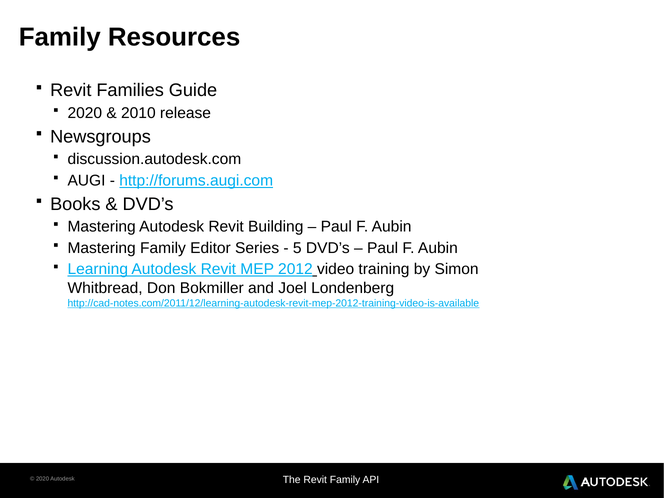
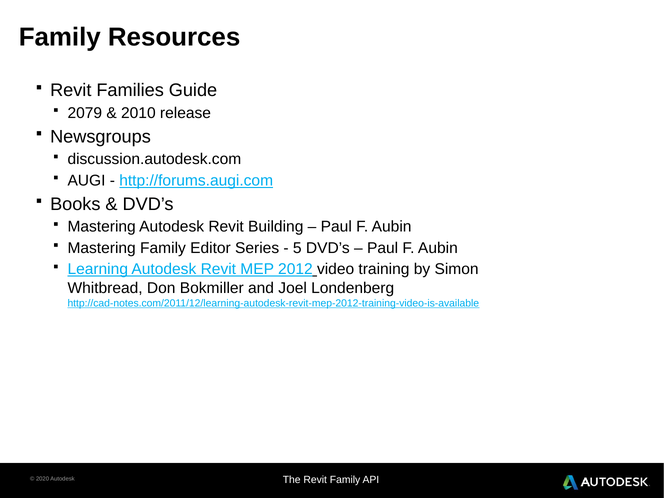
2020: 2020 -> 2079 (85, 113)
